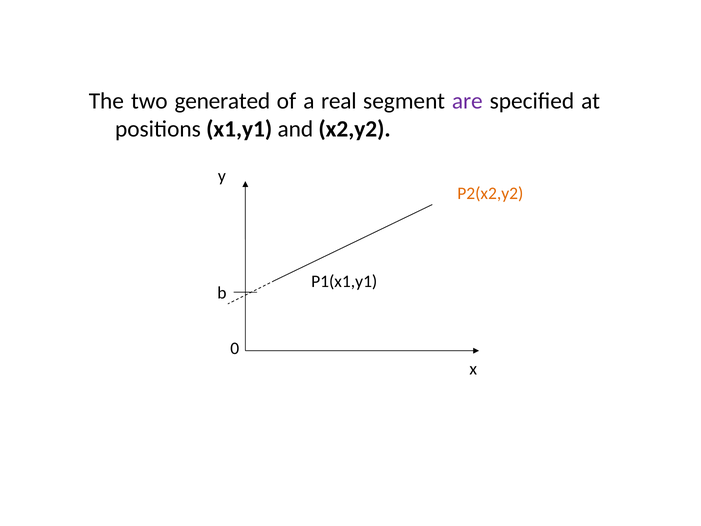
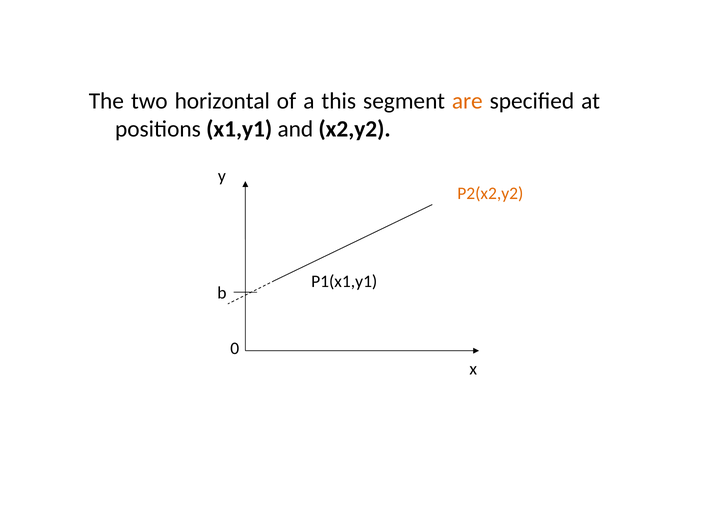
generated: generated -> horizontal (222, 101)
real: real -> this (339, 101)
are colour: purple -> orange (467, 101)
